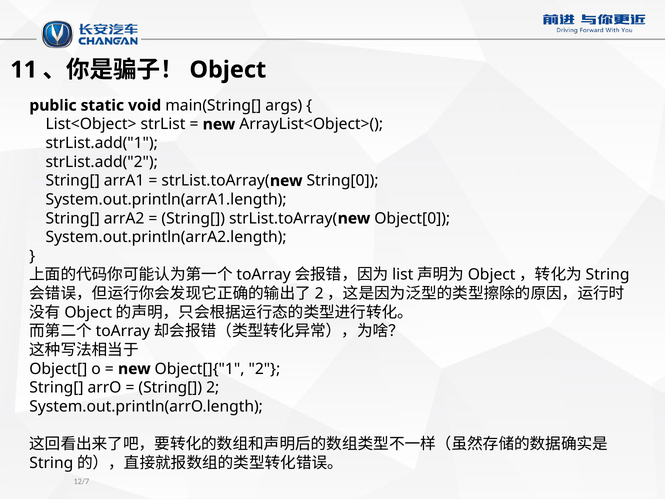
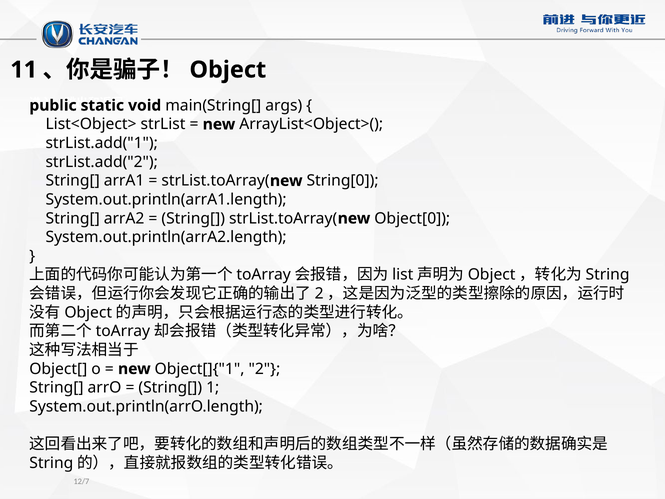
String[ 2: 2 -> 1 (213, 388)
